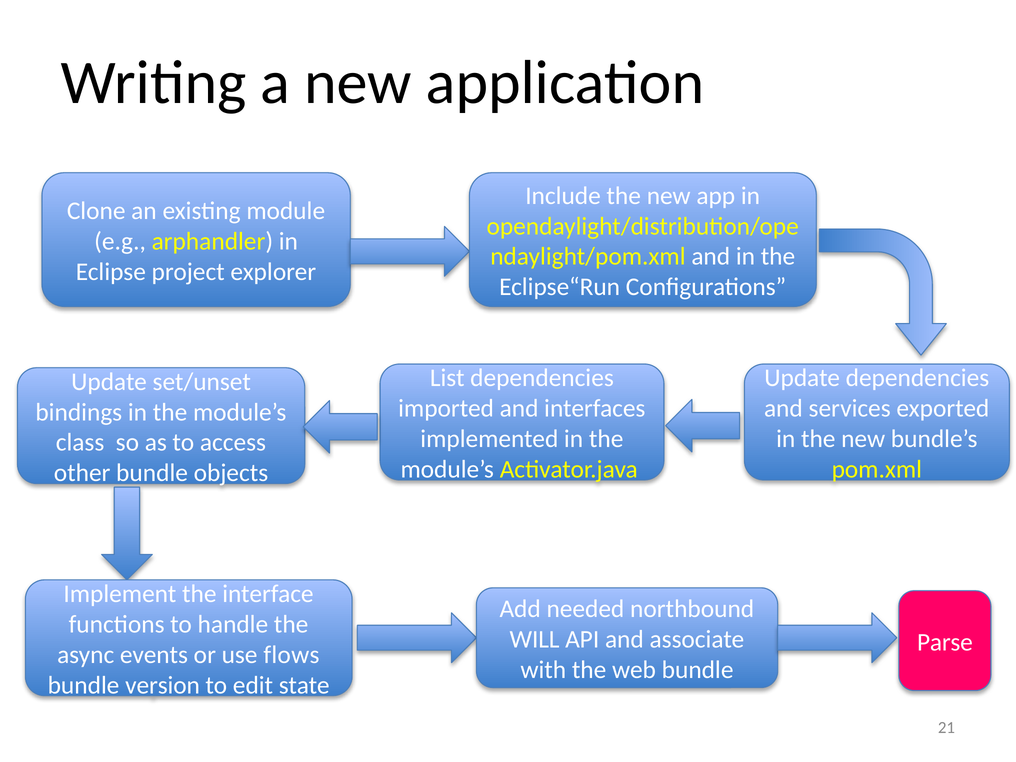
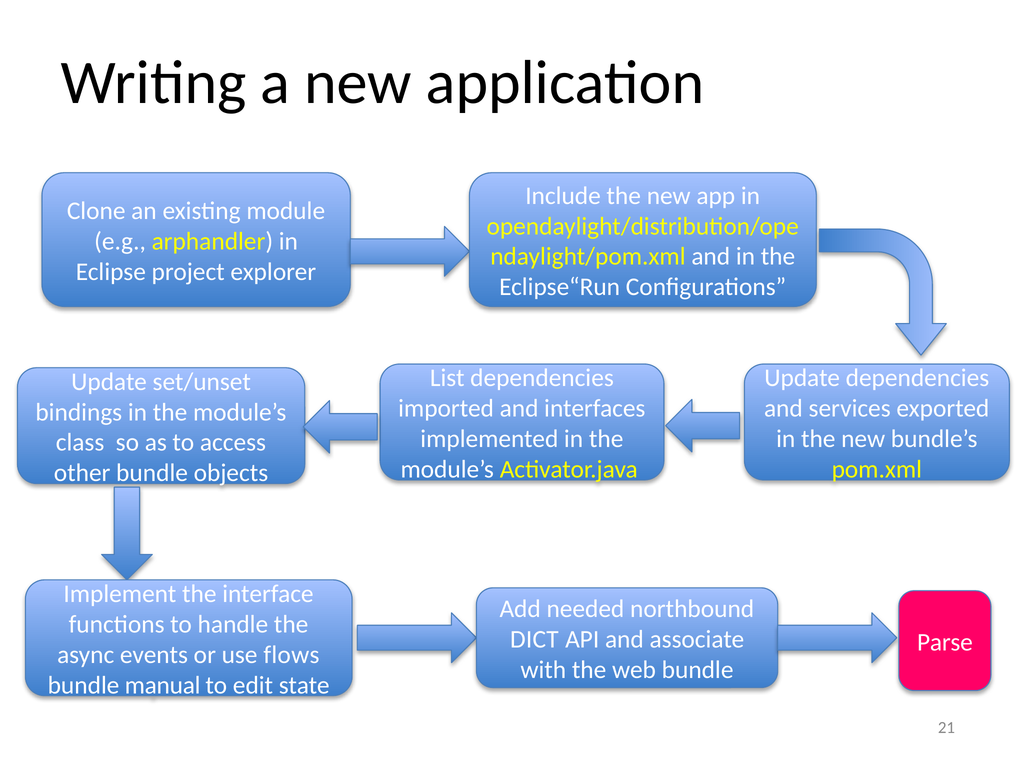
WILL: WILL -> DICT (534, 639)
version: version -> manual (163, 685)
